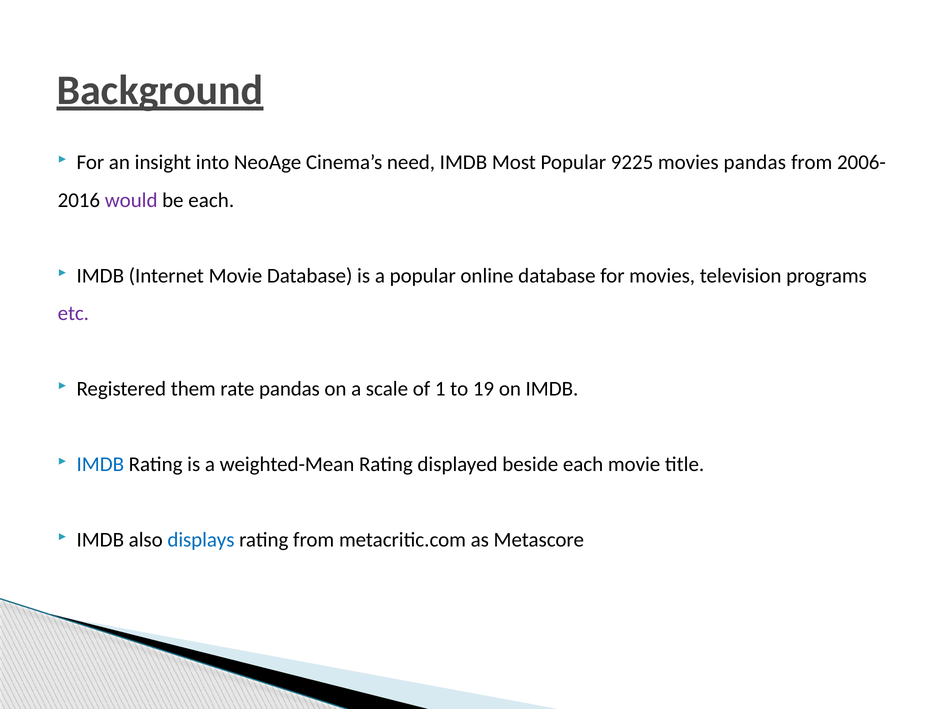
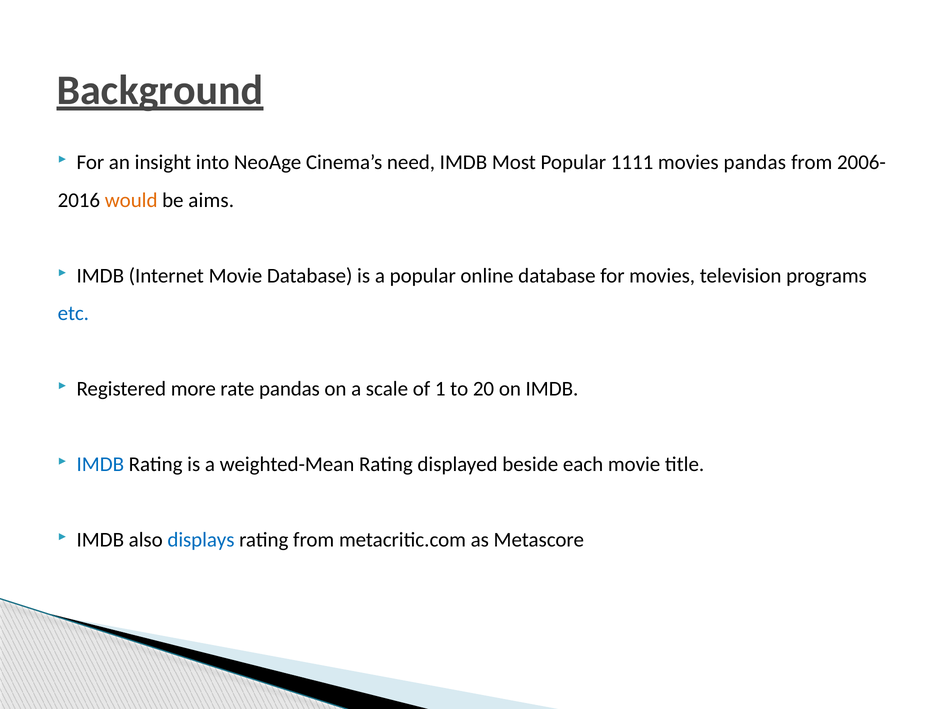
9225: 9225 -> 1111 (632, 163)
would colour: purple -> orange (131, 200)
be each: each -> aims (211, 200)
etc colour: purple -> blue (73, 314)
them: them -> more (193, 389)
19: 19 -> 20 (484, 389)
